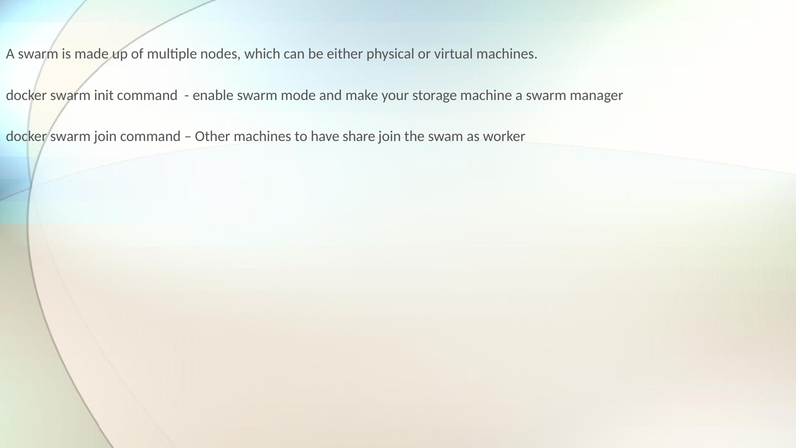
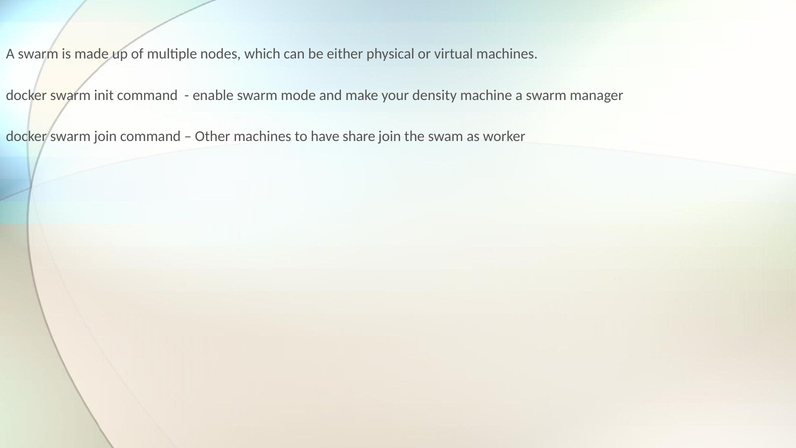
storage: storage -> density (435, 95)
